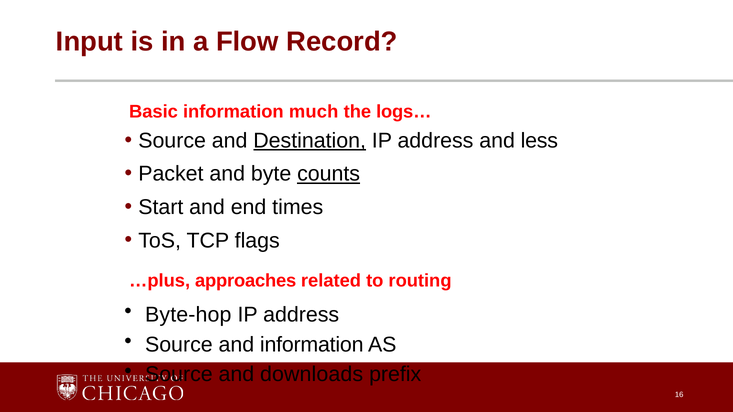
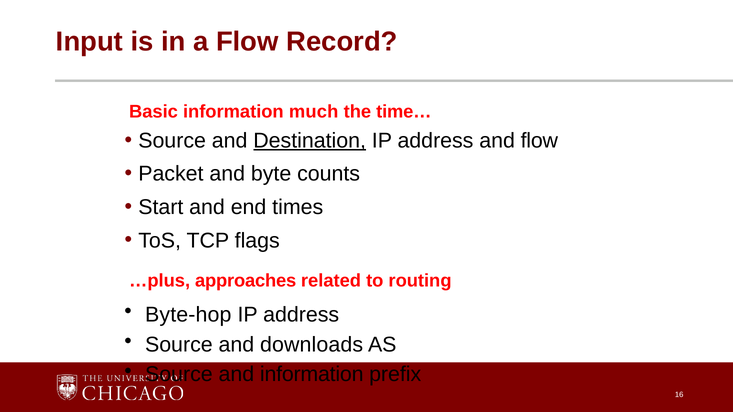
logs…: logs… -> time… (404, 112)
and less: less -> flow (539, 141)
counts underline: present -> none (329, 174)
and information: information -> downloads (312, 345)
and downloads: downloads -> information (312, 375)
